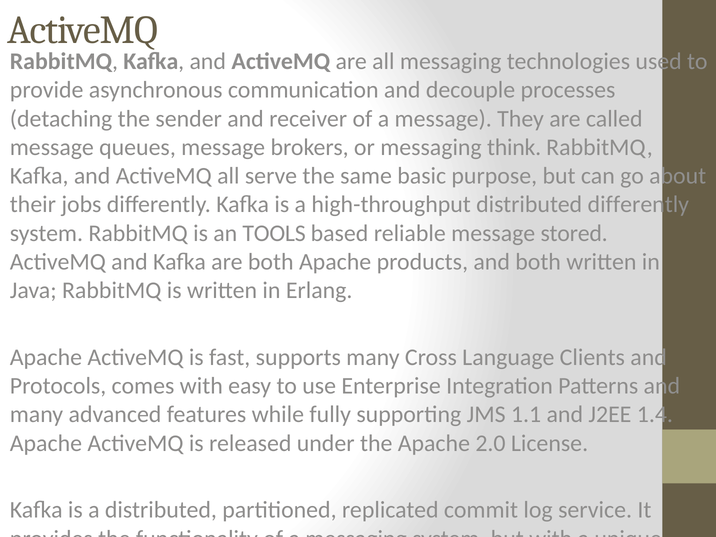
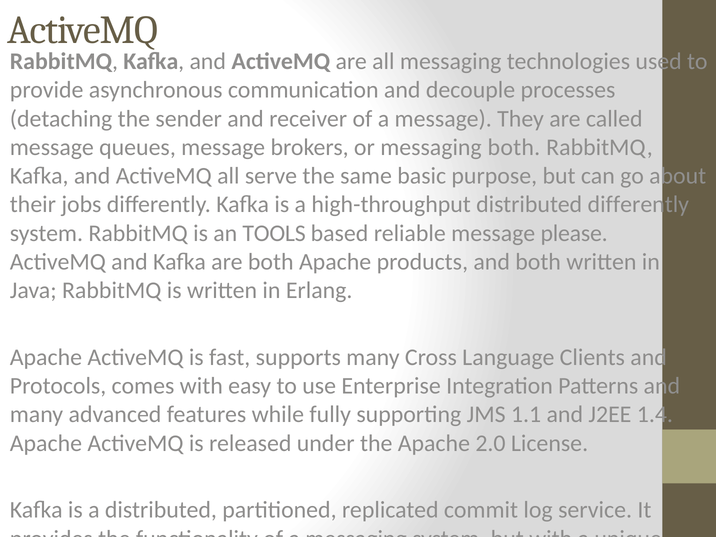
messaging think: think -> both (514, 147)
stored: stored -> please (574, 233)
